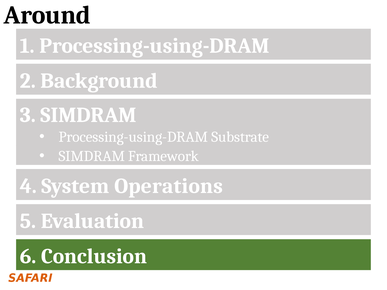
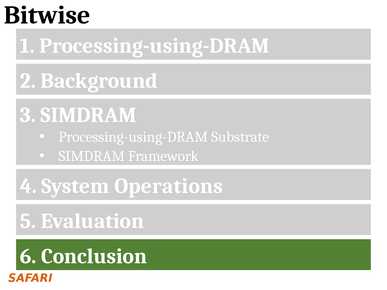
Around: Around -> Bitwise (47, 15)
